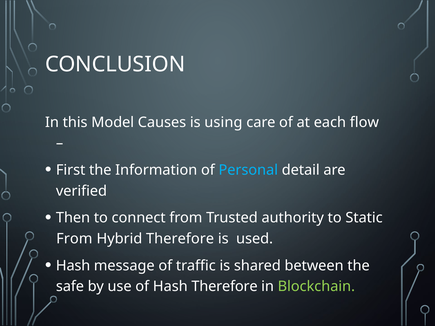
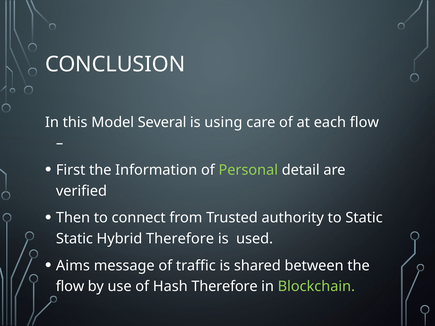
Causes: Causes -> Several (162, 122)
Personal colour: light blue -> light green (248, 170)
From: From -> Static (74, 239)
Hash: Hash -> Aims (73, 266)
safe: safe -> flow (70, 287)
